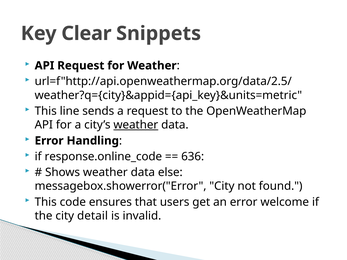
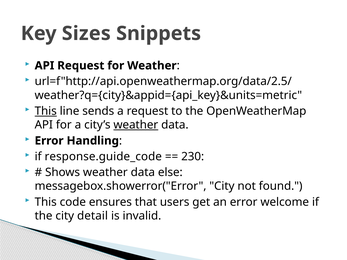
Clear: Clear -> Sizes (86, 33)
This underline: none -> present (46, 111)
response.online_code: response.online_code -> response.guide_code (103, 157)
636: 636 -> 230 (193, 157)
